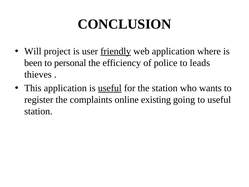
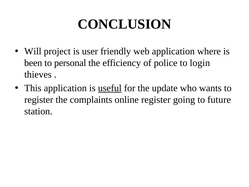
friendly underline: present -> none (116, 51)
leads: leads -> login (200, 63)
the station: station -> update (165, 88)
online existing: existing -> register (156, 100)
to useful: useful -> future (219, 100)
